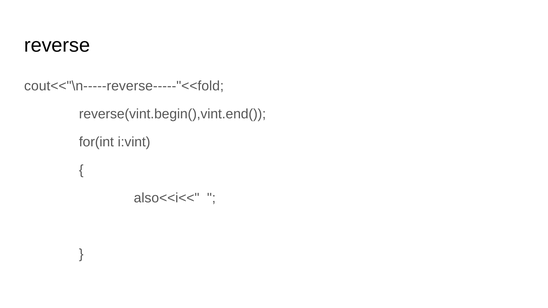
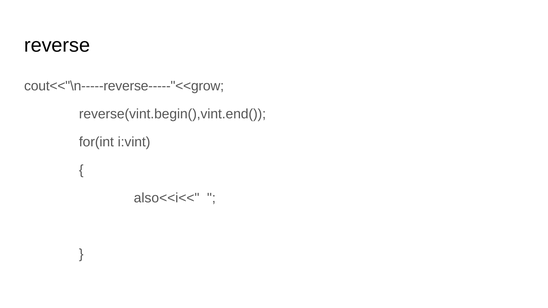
cout<<"\n-----reverse-----"<<fold: cout<<"\n-----reverse-----"<<fold -> cout<<"\n-----reverse-----"<<grow (124, 86)
